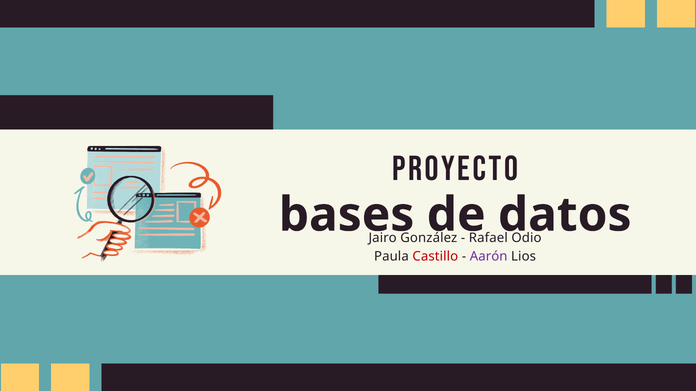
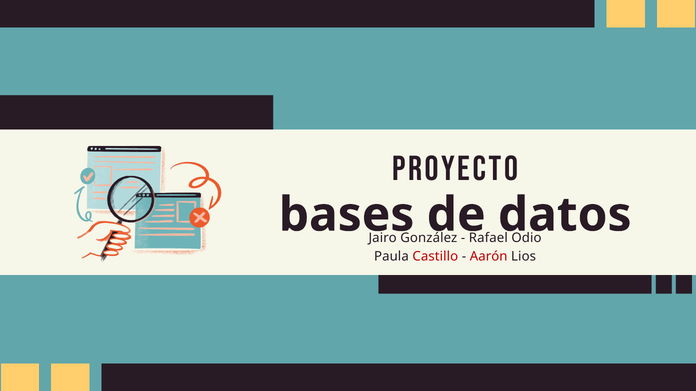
Aarón colour: purple -> red (489, 257)
